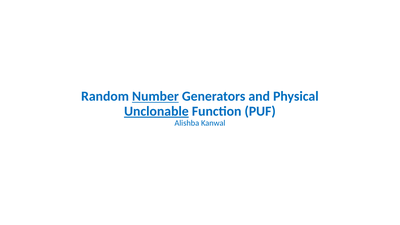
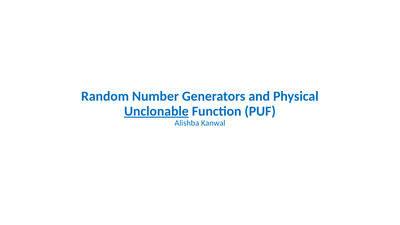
Number underline: present -> none (155, 96)
